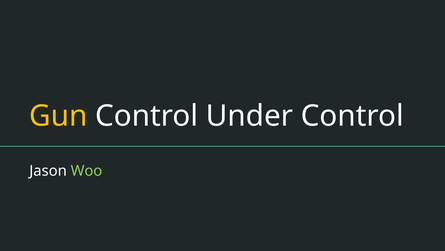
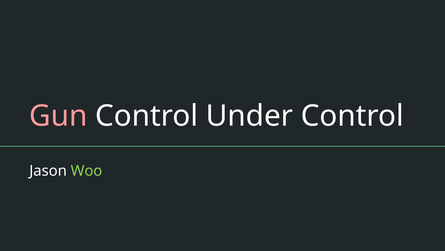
Gun colour: yellow -> pink (58, 116)
